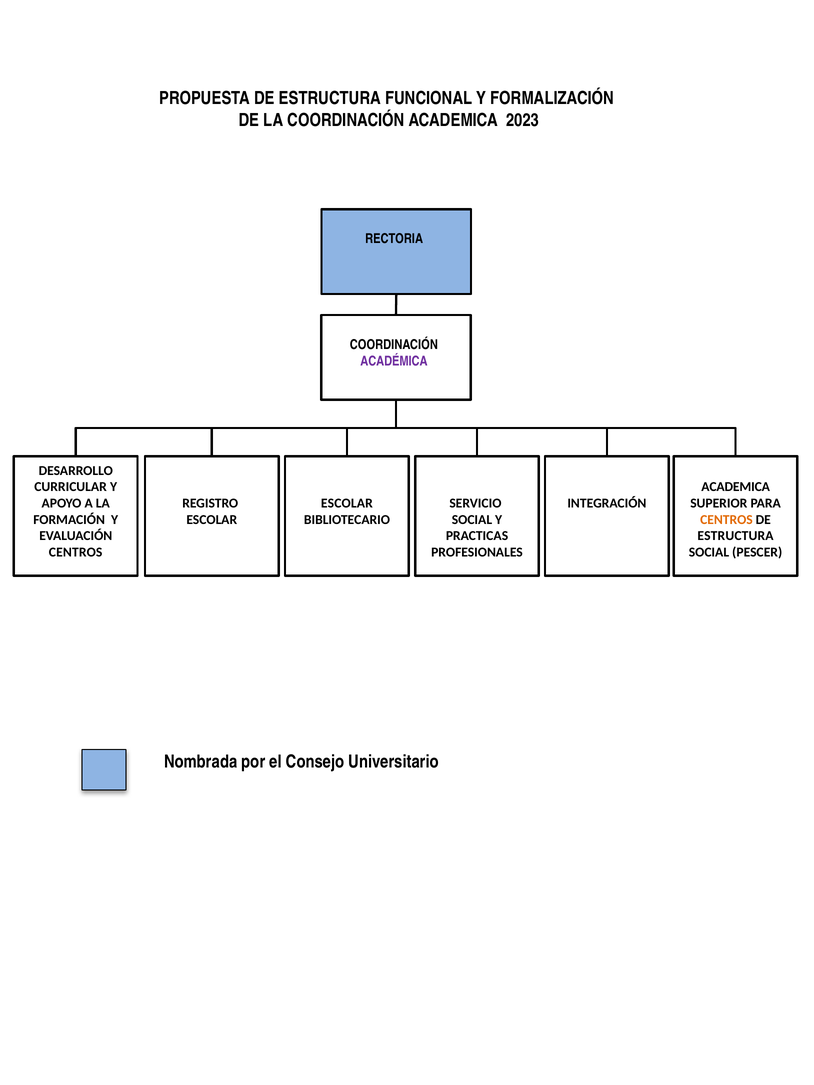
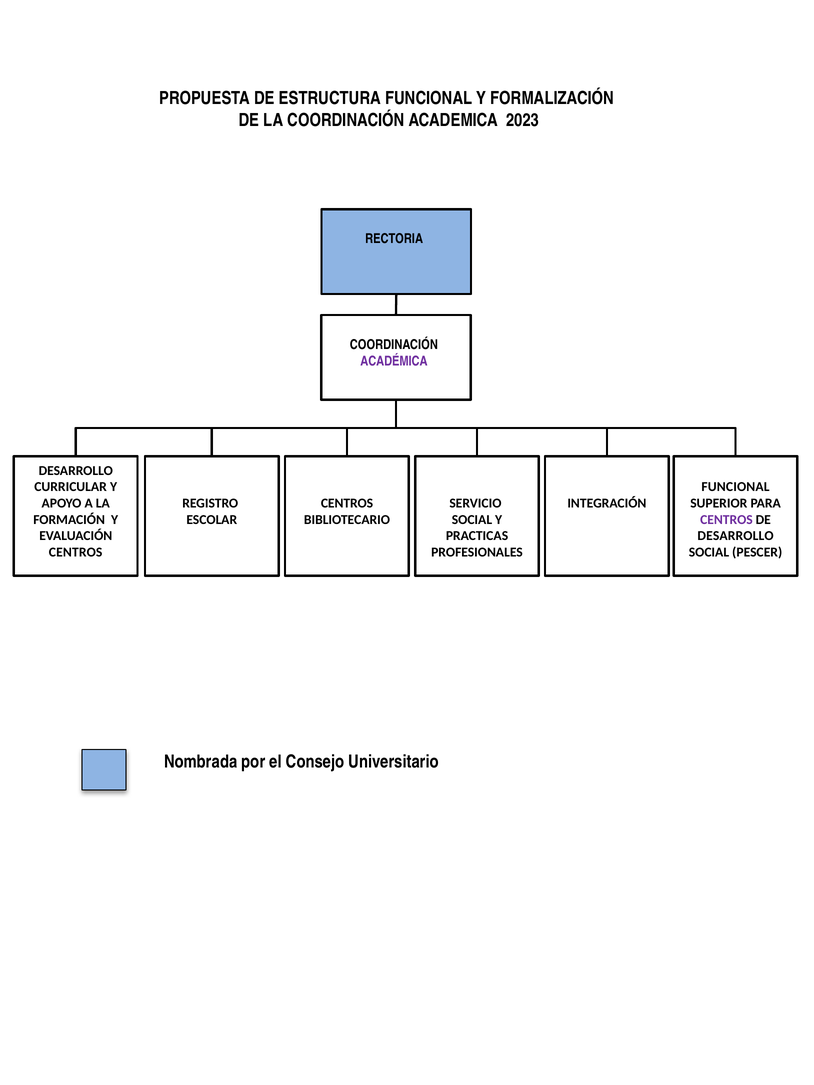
ACADEMICA: ACADEMICA -> FUNCIONAL (735, 487)
ESCOLAR: ESCOLAR -> CENTROS (347, 503)
CENTROS colour: orange -> purple (726, 520)
ESTRUCTURA: ESTRUCTURA -> DESARROLLO (736, 536)
